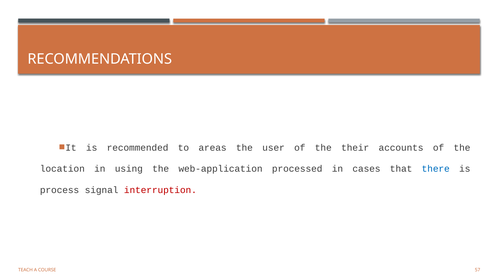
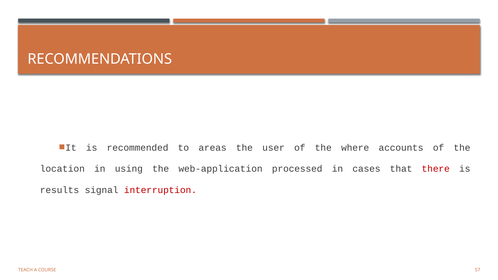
their: their -> where (355, 148)
there colour: blue -> red (436, 169)
process: process -> results (60, 190)
